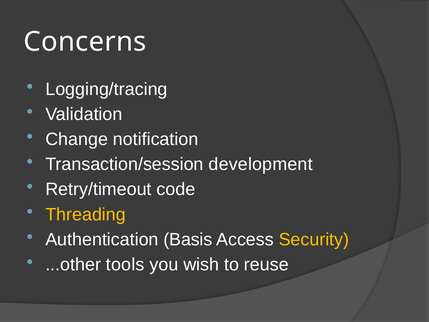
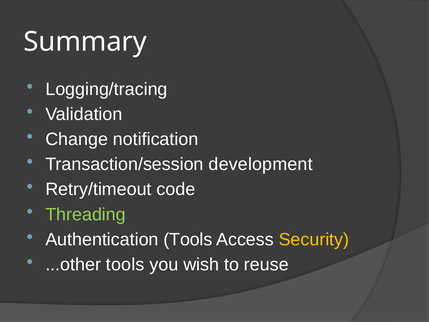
Concerns: Concerns -> Summary (85, 42)
Threading colour: yellow -> light green (86, 214)
Authentication Basis: Basis -> Tools (188, 239)
